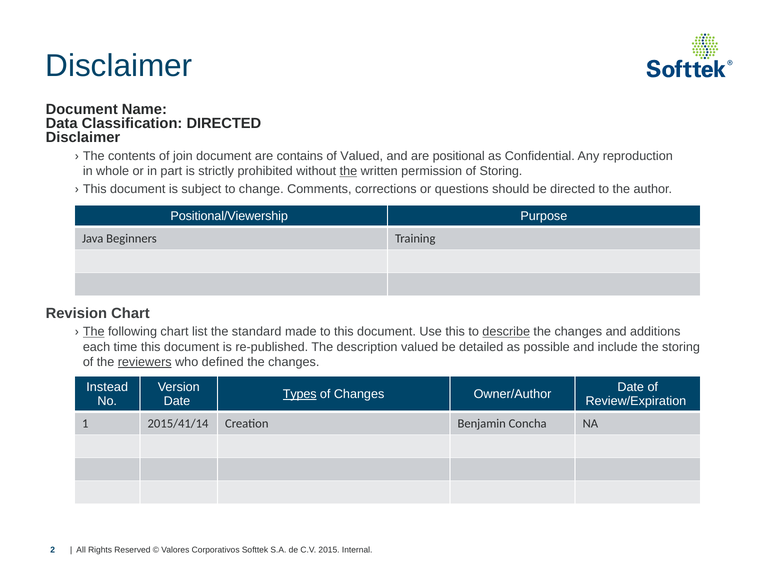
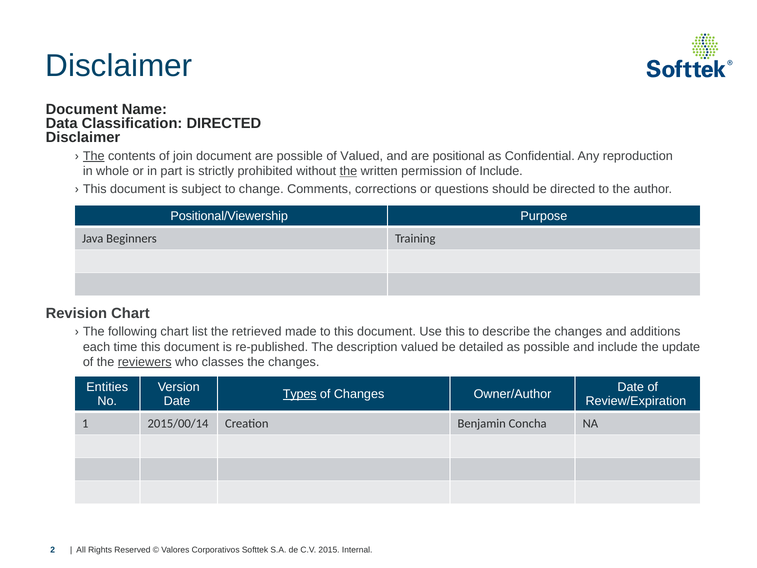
The underline: none -> present (94, 156)
are contains: contains -> possible (300, 156)
of Storing: Storing -> Include (501, 171)
The underline: present -> none (94, 332)
standard: standard -> retrieved (257, 332)
describe underline: present -> none (506, 332)
the storing: storing -> update (681, 347)
defined: defined -> classes (223, 362)
Instead: Instead -> Entities (107, 387)
2015/41/14: 2015/41/14 -> 2015/00/14 (178, 423)
